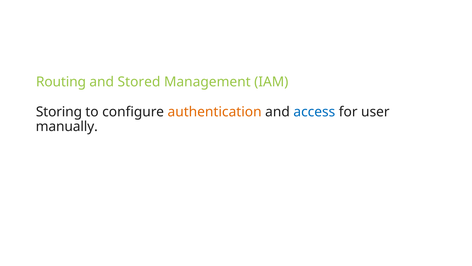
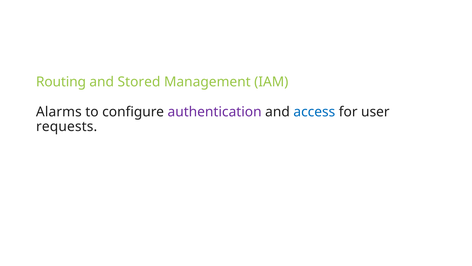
Storing: Storing -> Alarms (59, 112)
authentication colour: orange -> purple (215, 112)
manually: manually -> requests (67, 126)
